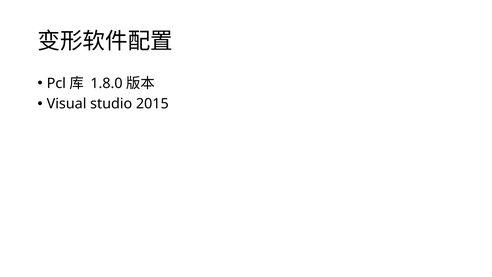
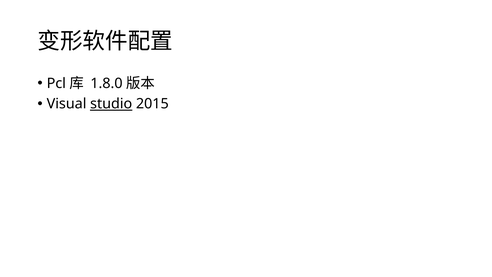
studio underline: none -> present (111, 104)
